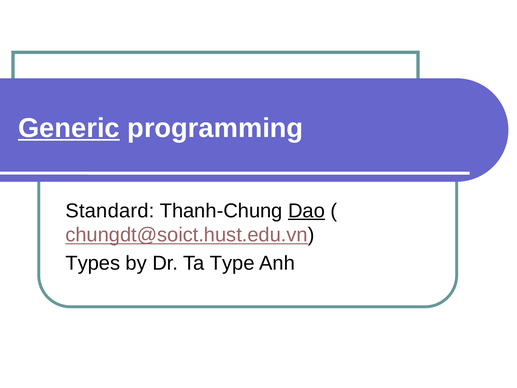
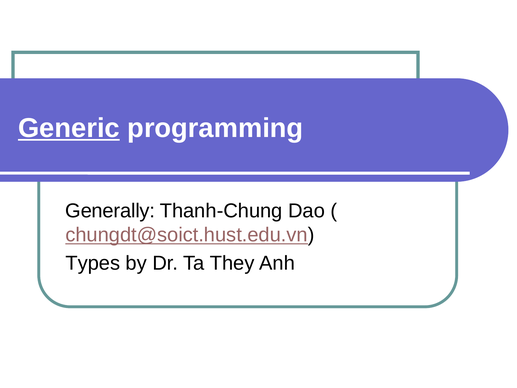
Standard: Standard -> Generally (110, 211)
Dao underline: present -> none (306, 211)
Type: Type -> They (232, 263)
